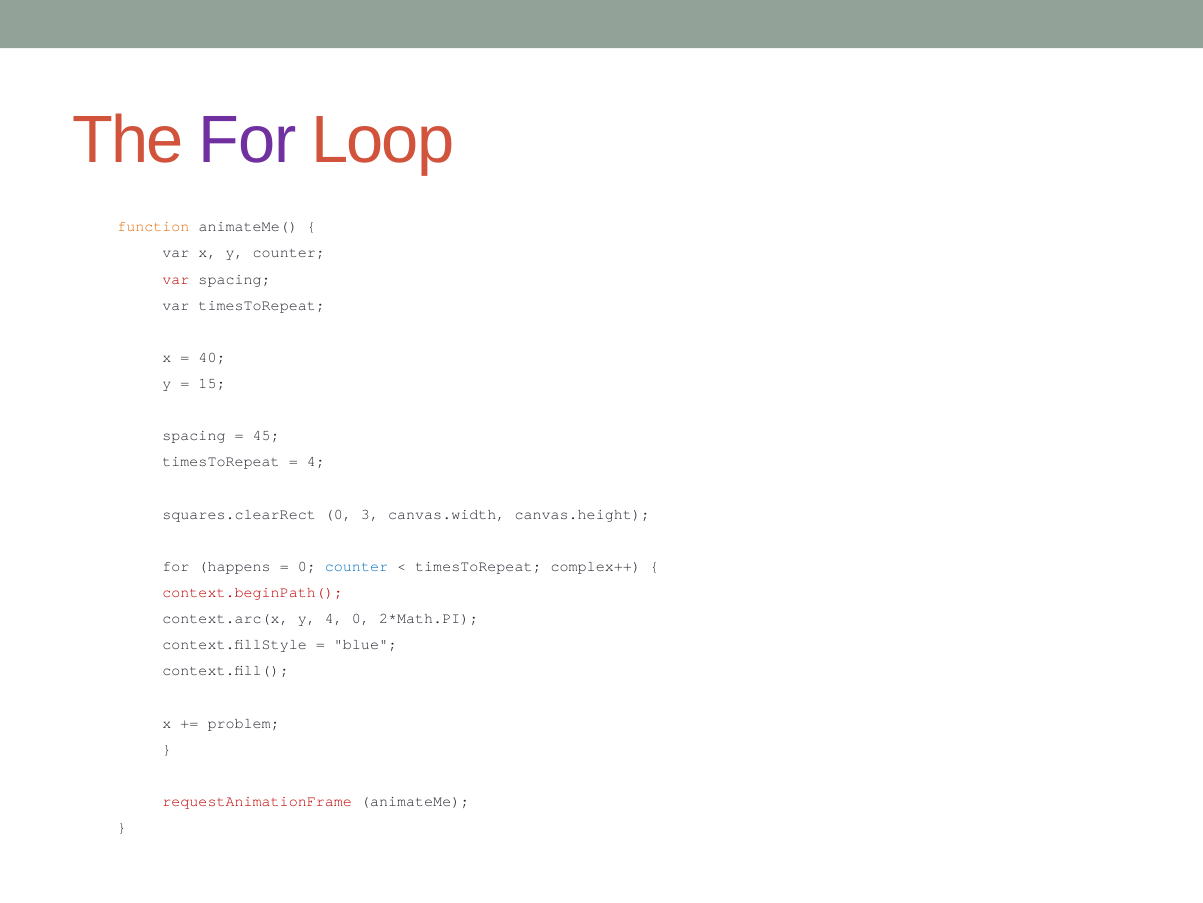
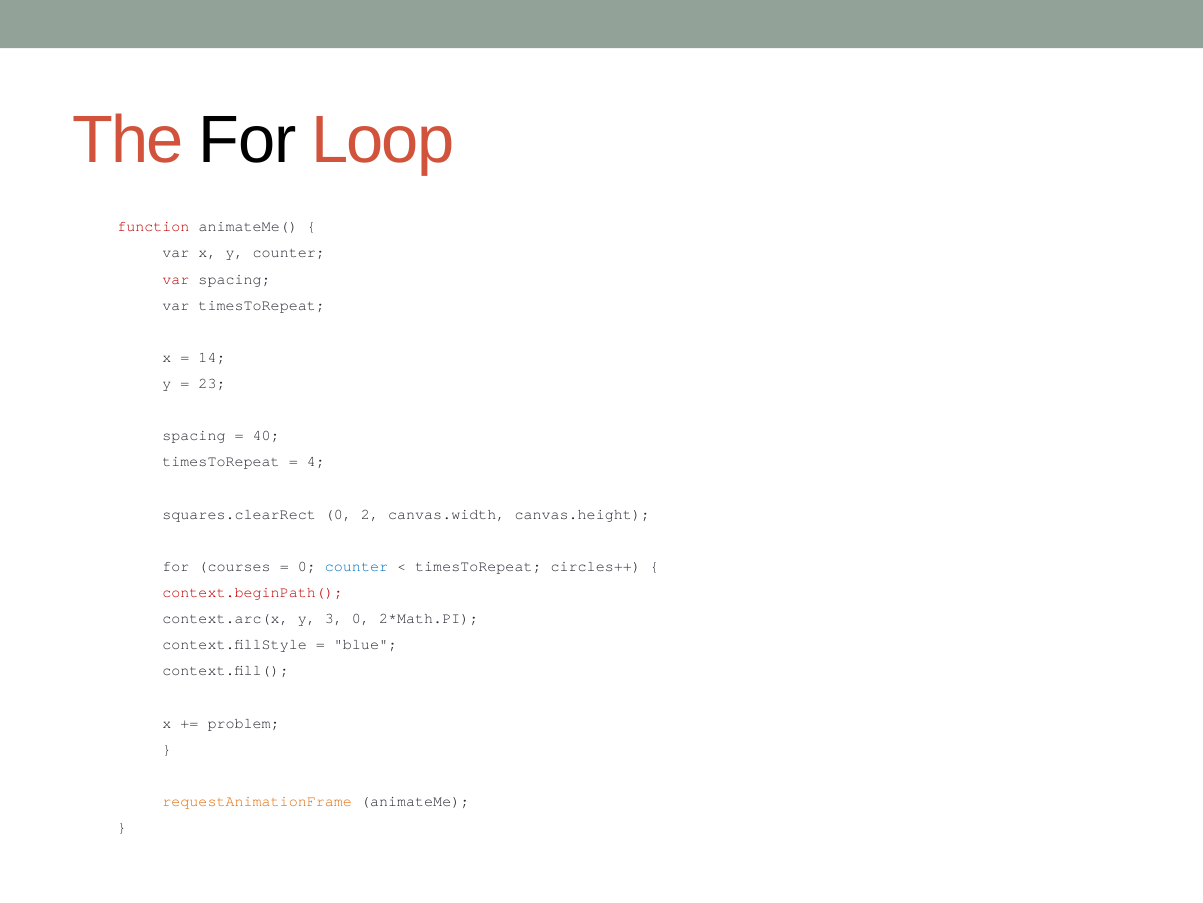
For colour: purple -> black (248, 140)
function colour: orange -> red (153, 227)
40: 40 -> 14 (212, 357)
15: 15 -> 23 (212, 383)
45: 45 -> 40 (266, 435)
3: 3 -> 2 (370, 514)
happens: happens -> courses (235, 566)
complex++: complex++ -> circles++ (596, 566)
y 4: 4 -> 3 (334, 618)
requestAnimationFrame colour: red -> orange (257, 801)
